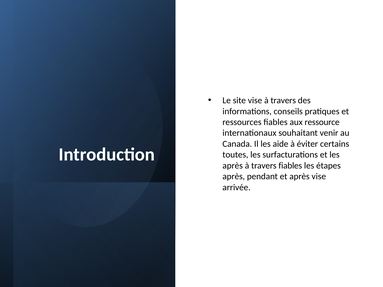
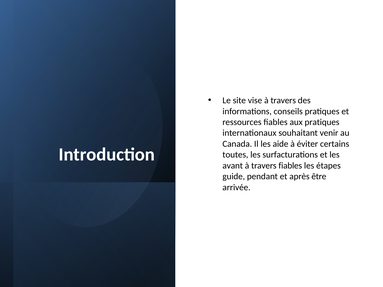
aux ressource: ressource -> pratiques (322, 122)
après: après -> avant (233, 166)
après: après -> guide (234, 177)
après vise: vise -> être (319, 177)
